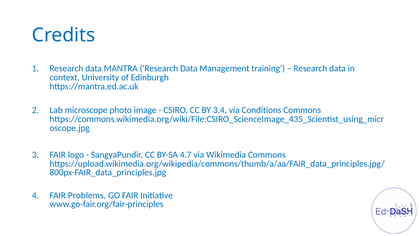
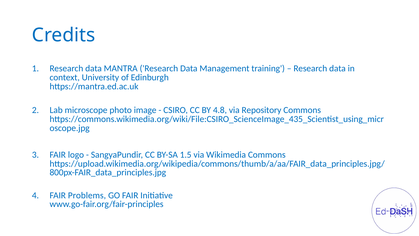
3.4: 3.4 -> 4.8 (220, 110)
Conditions: Conditions -> Repository (261, 110)
4.7: 4.7 -> 1.5 (186, 155)
